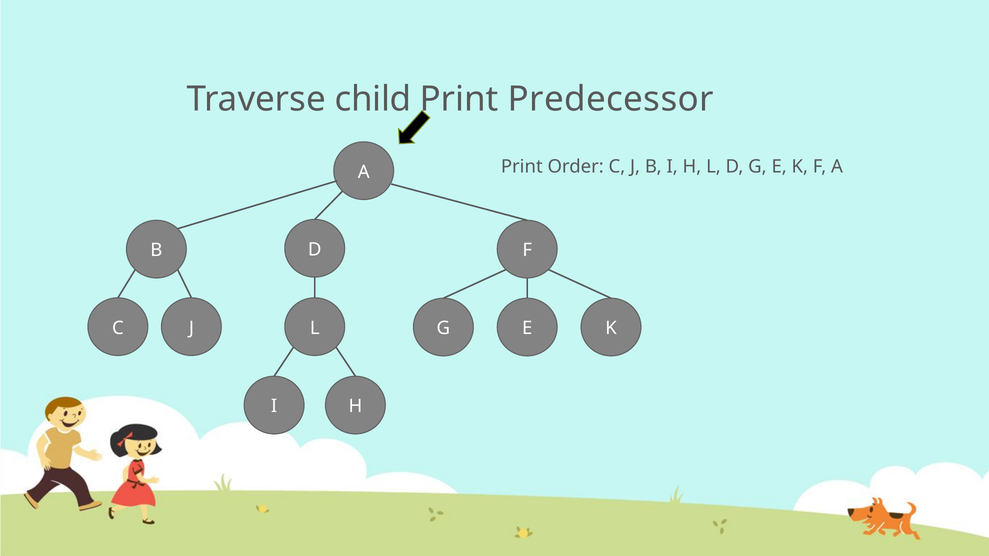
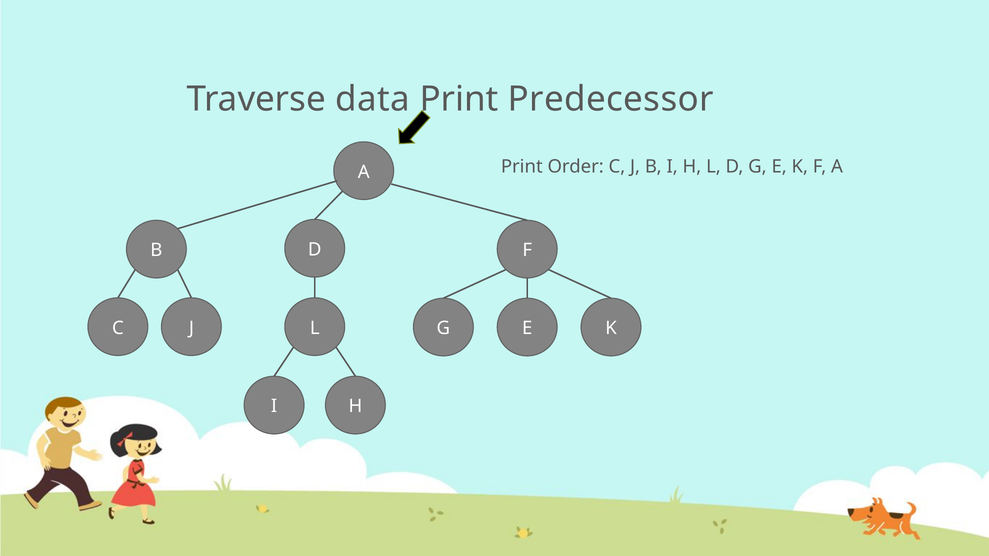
child: child -> data (373, 99)
